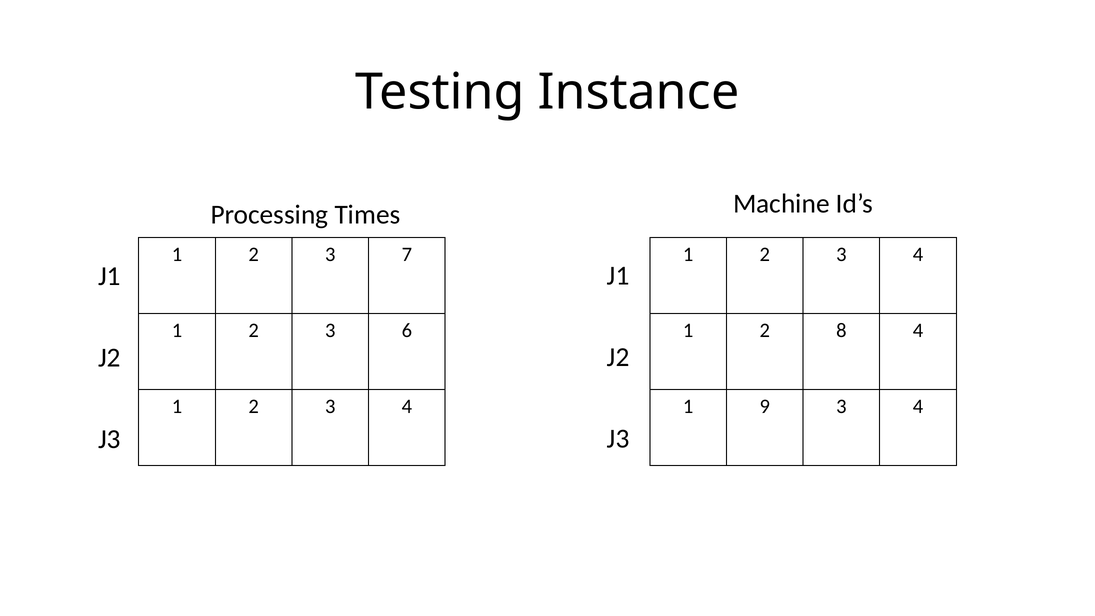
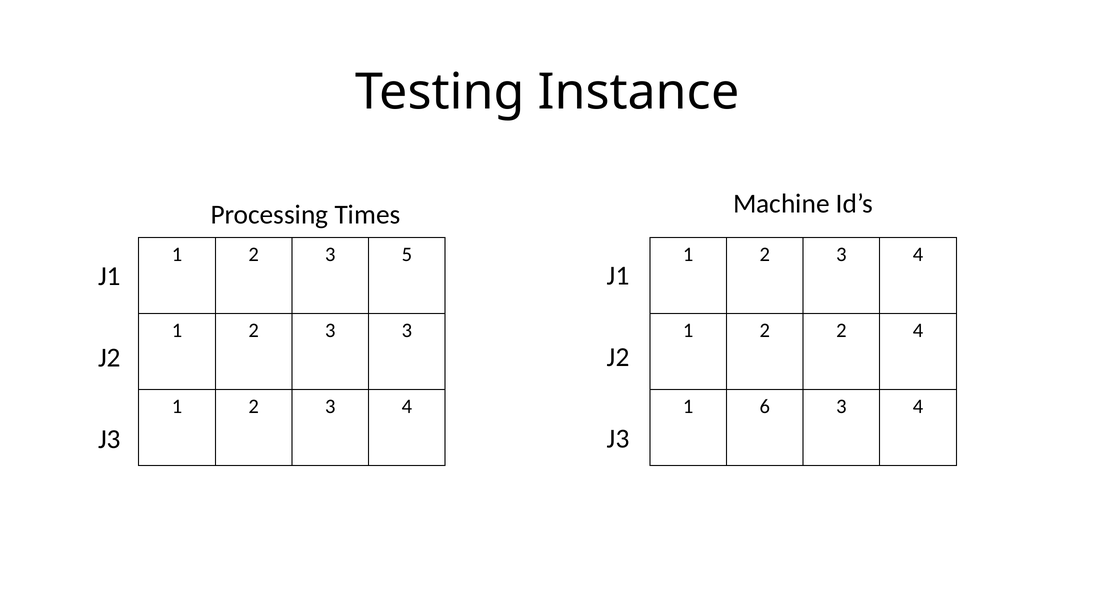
7: 7 -> 5 (407, 255)
3 6: 6 -> 3 (407, 330)
2 8: 8 -> 2 (841, 330)
9: 9 -> 6 (765, 406)
